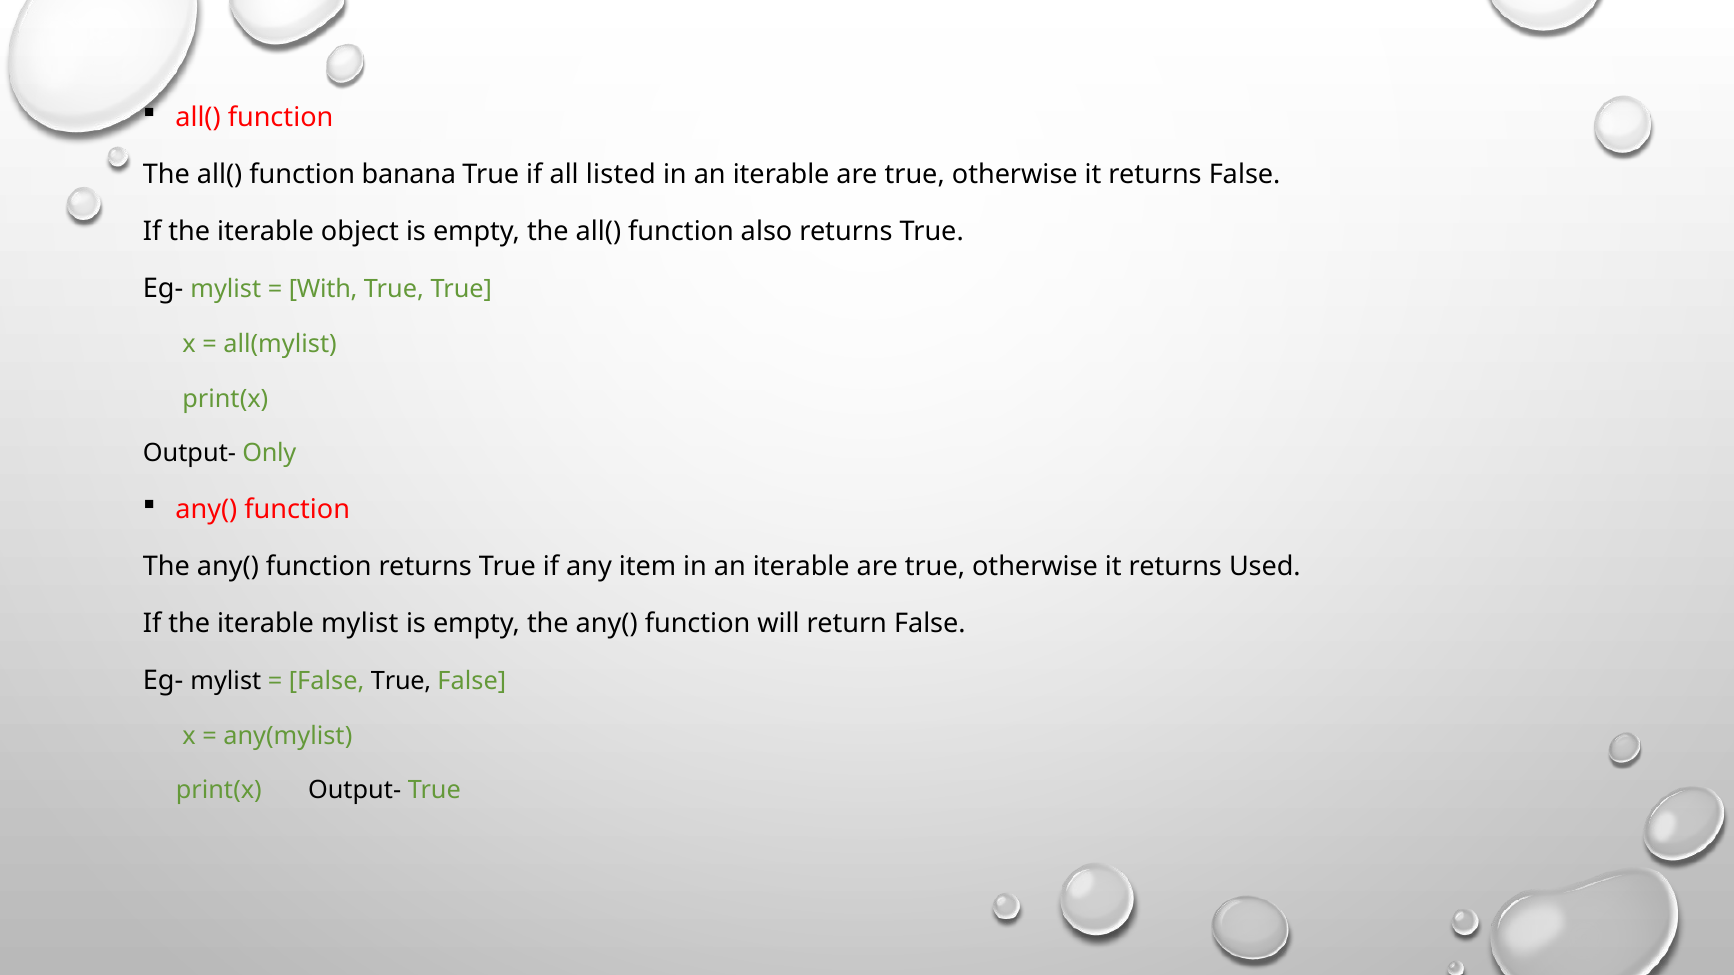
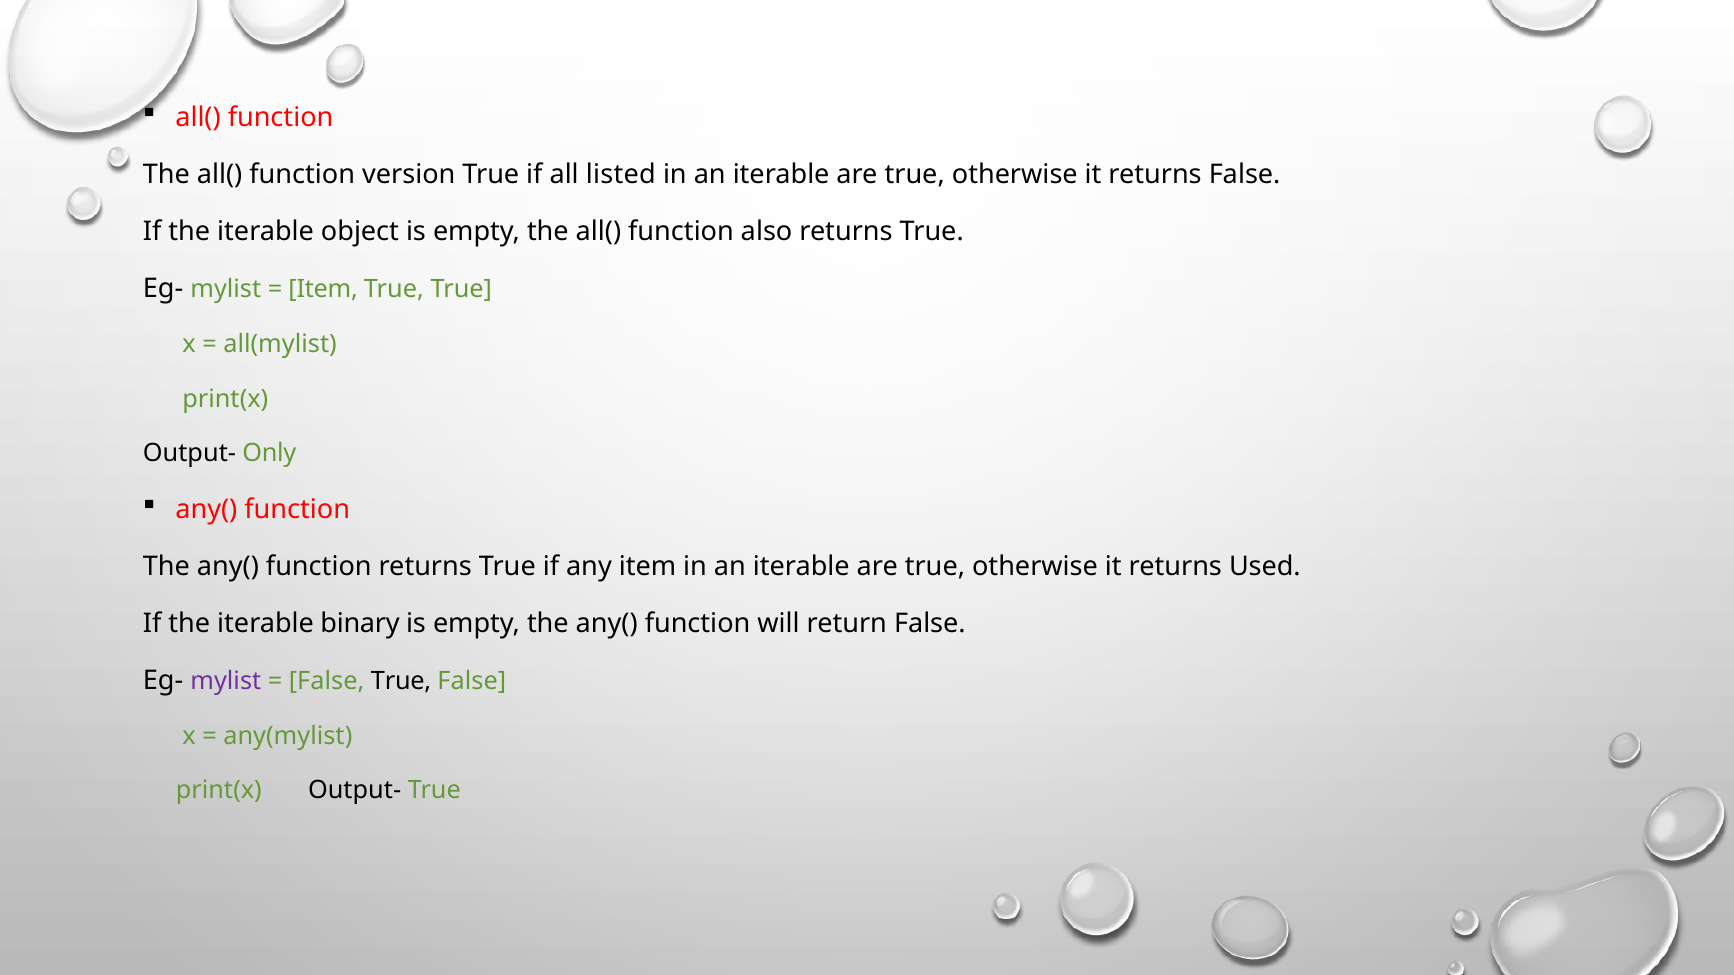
banana: banana -> version (409, 175)
With: With -> Item (323, 290)
iterable mylist: mylist -> binary (360, 624)
mylist colour: black -> purple (226, 681)
